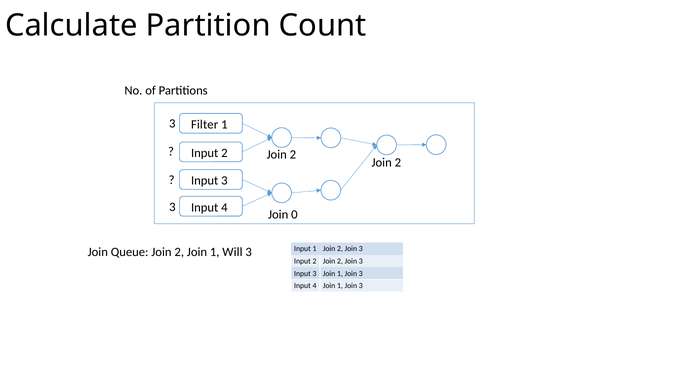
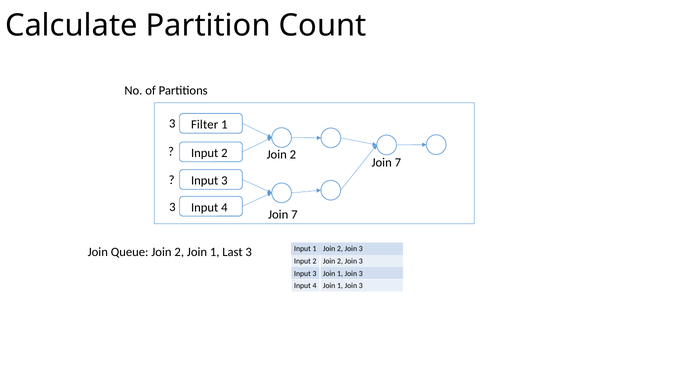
2: 2 -> 7 (398, 162)
0: 0 -> 7 (294, 214)
Will: Will -> Last (233, 252)
